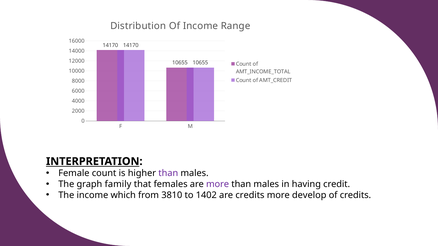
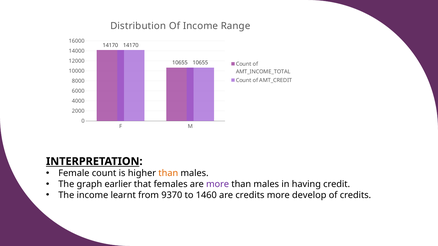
than colour: purple -> orange (168, 174)
family: family -> earlier (118, 184)
which: which -> learnt (123, 195)
3810: 3810 -> 9370 (172, 195)
1402: 1402 -> 1460 (206, 195)
